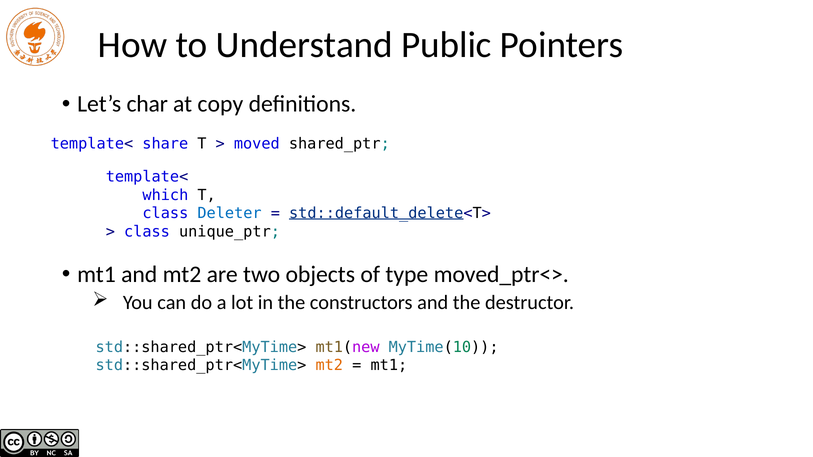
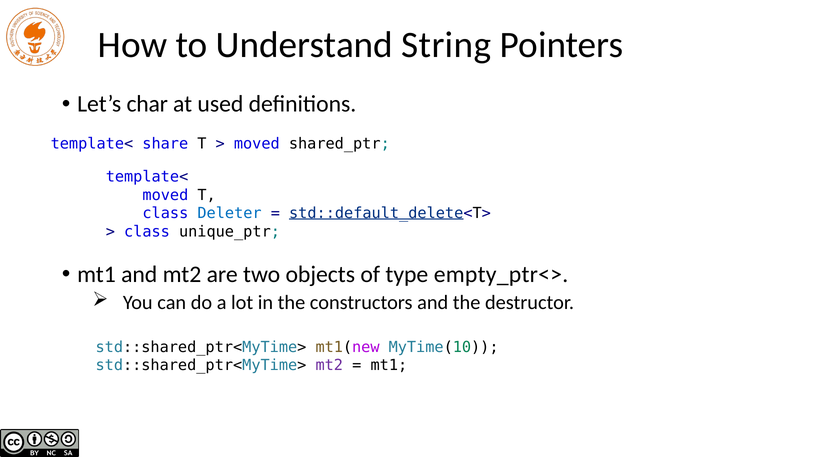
Public: Public -> String (446, 45)
copy: copy -> used (220, 104)
which: which -> moved (165, 195)
moved_ptr<>: moved_ptr<> -> empty_ptr<> (501, 275)
mt2 colour: orange -> purple (329, 366)
